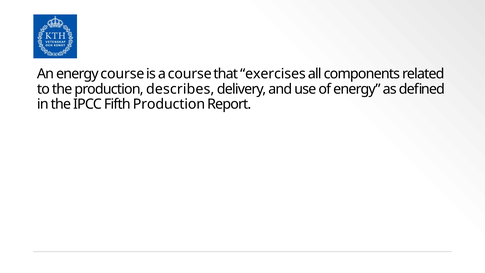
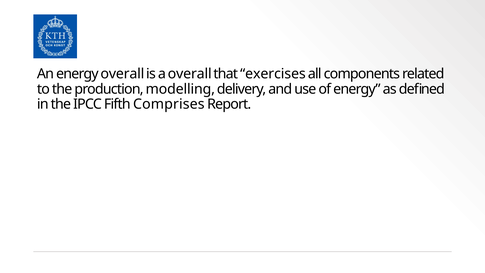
energy course: course -> overall (122, 74)
a course: course -> overall (190, 74)
describes: describes -> modelling (180, 89)
Fifth Production: Production -> Comprises (169, 104)
